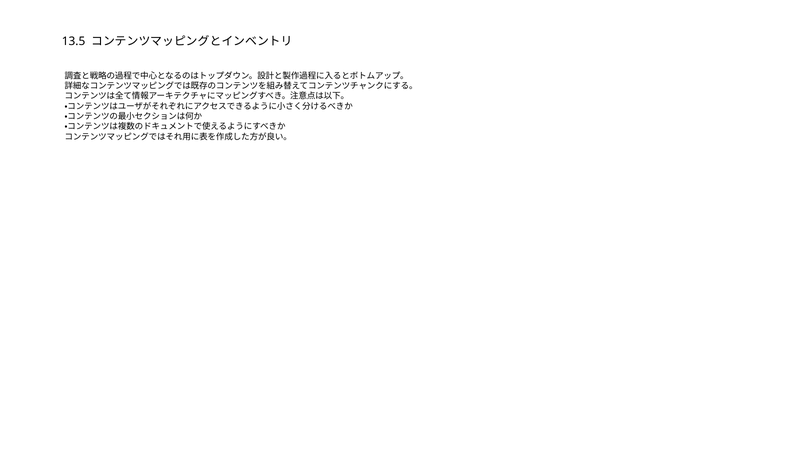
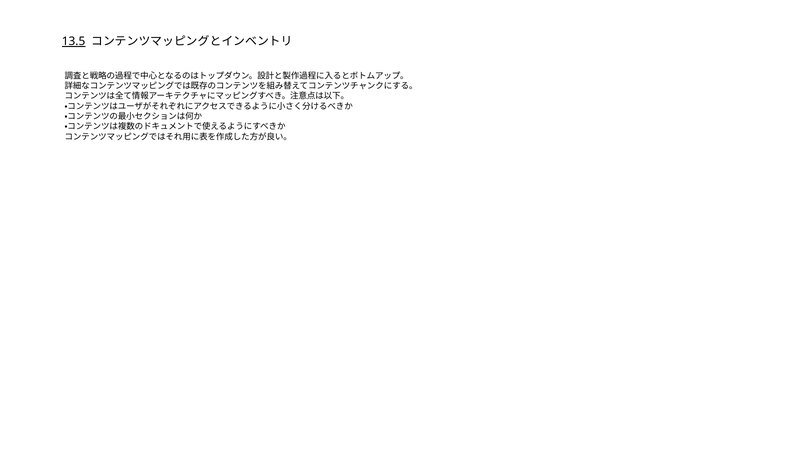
13.5 underline: none -> present (74, 41)
